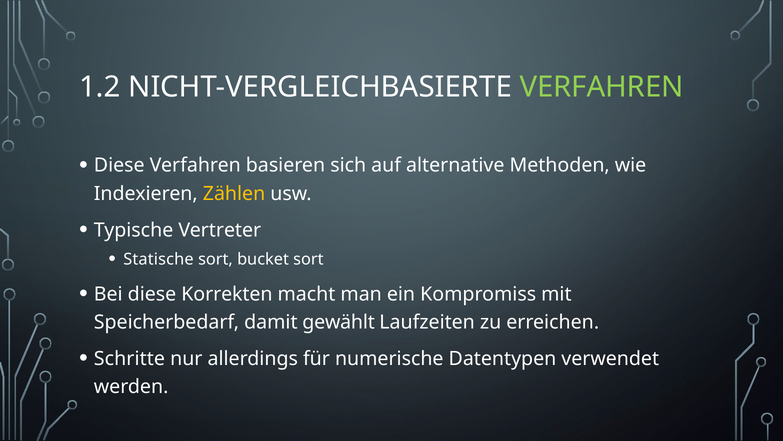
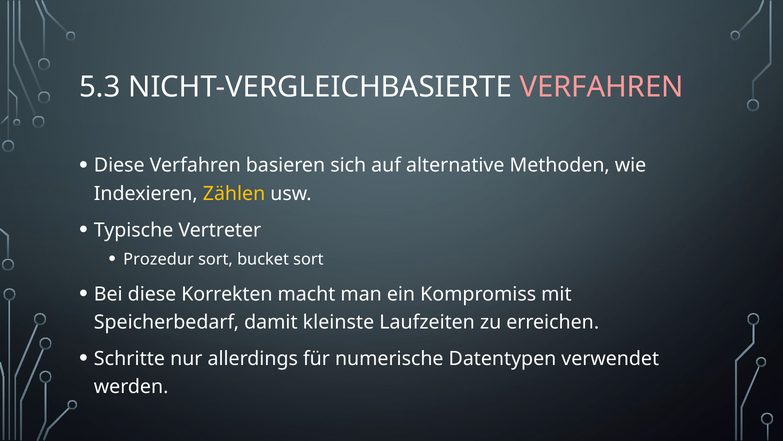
1.2: 1.2 -> 5.3 (100, 87)
VERFAHREN colour: light green -> pink (602, 87)
Statische: Statische -> Prozedur (159, 259)
gewählt: gewählt -> kleinste (338, 322)
